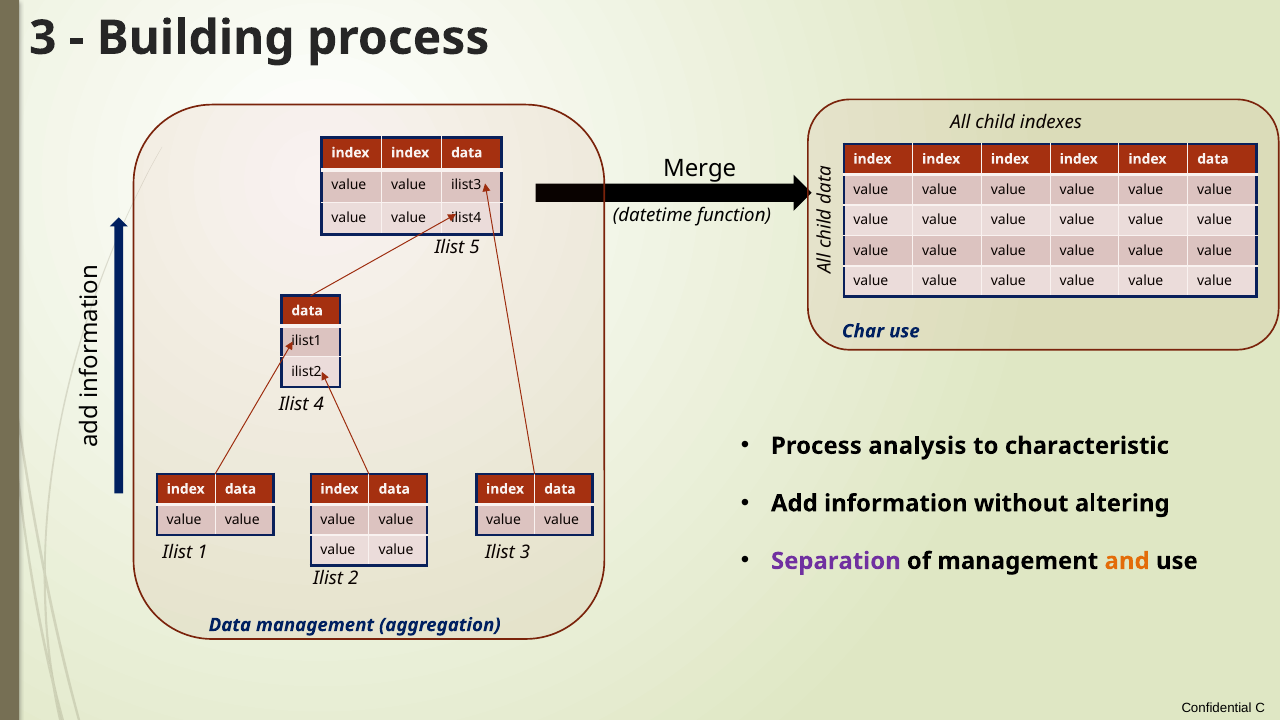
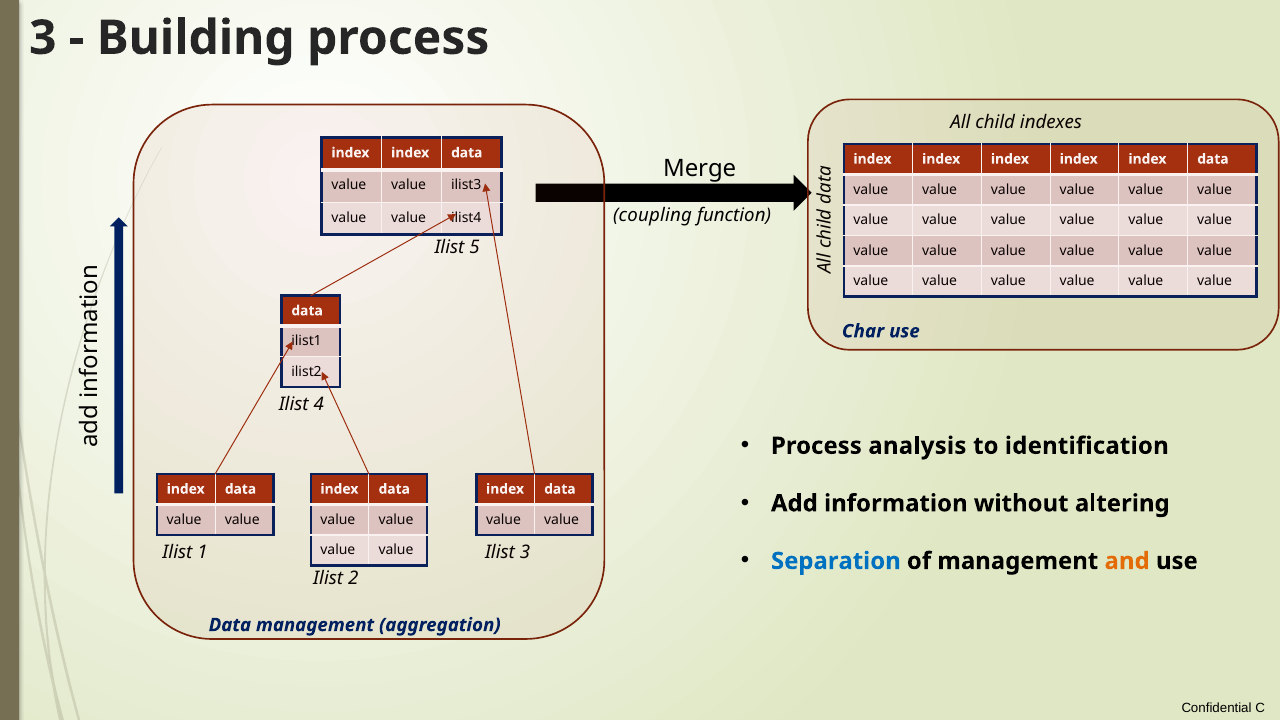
datetime: datetime -> coupling (652, 216)
characteristic: characteristic -> identification (1087, 446)
Separation colour: purple -> blue (836, 561)
